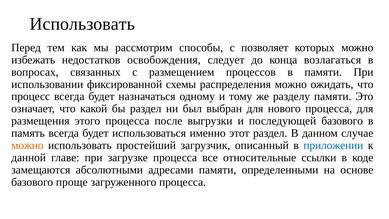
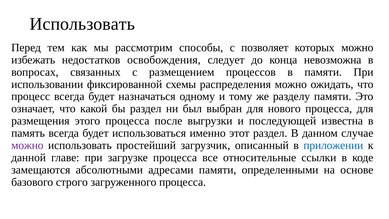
возлагаться: возлагаться -> невозможна (333, 60)
последующей базового: базового -> известна (342, 121)
можно colour: orange -> purple (27, 145)
проще: проще -> строго (72, 182)
